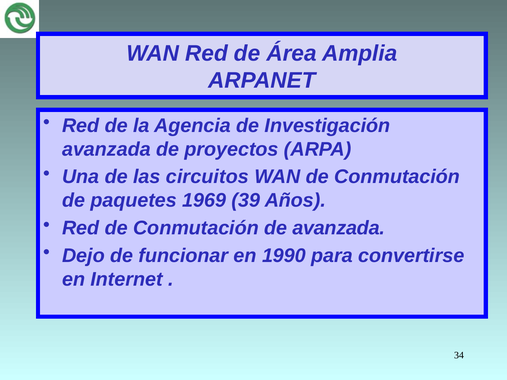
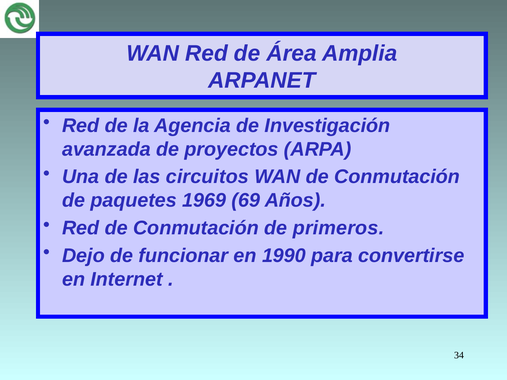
39: 39 -> 69 (246, 201)
de avanzada: avanzada -> primeros (338, 228)
